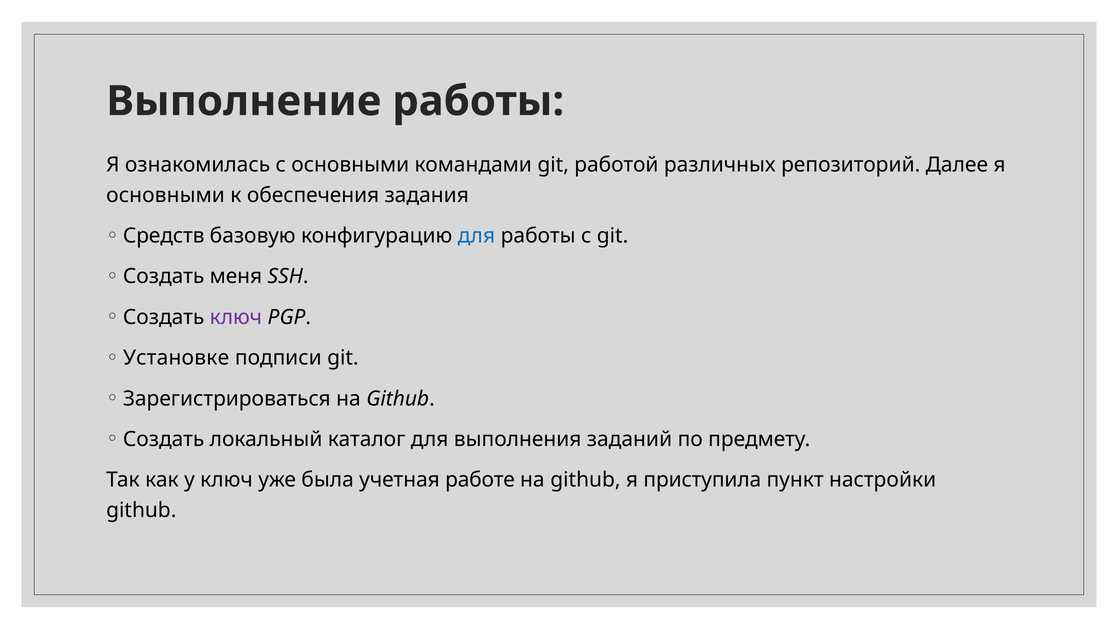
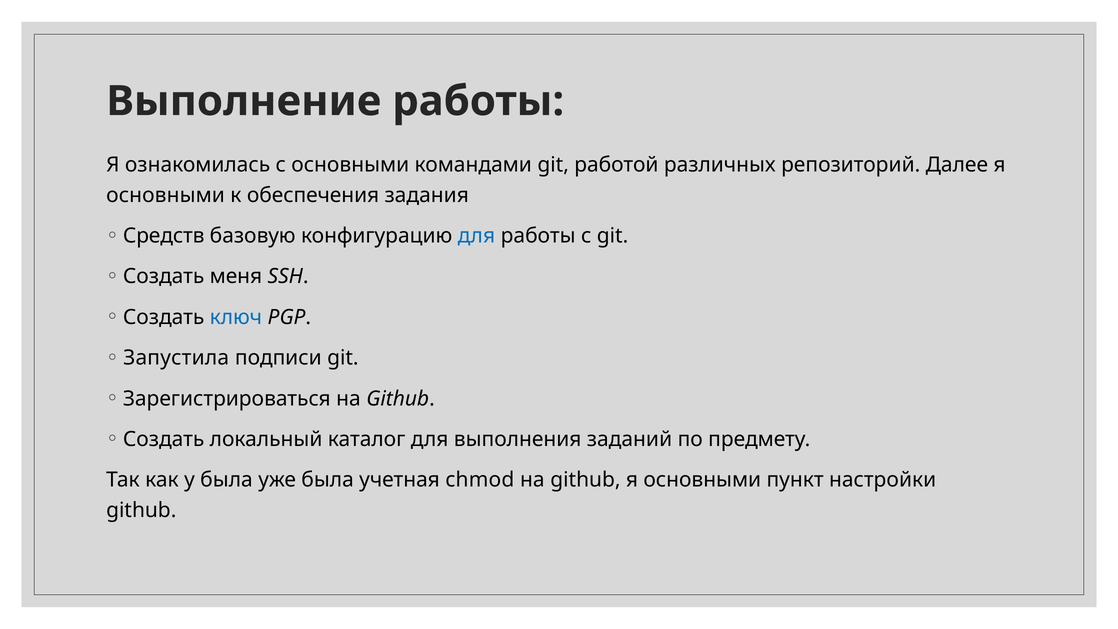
ключ colour: purple -> blue (236, 317)
Установке: Установке -> Запустила (176, 358)
у ключ: ключ -> была (226, 480)
работе: работе -> chmod (480, 480)
github я приступила: приступила -> основными (702, 480)
